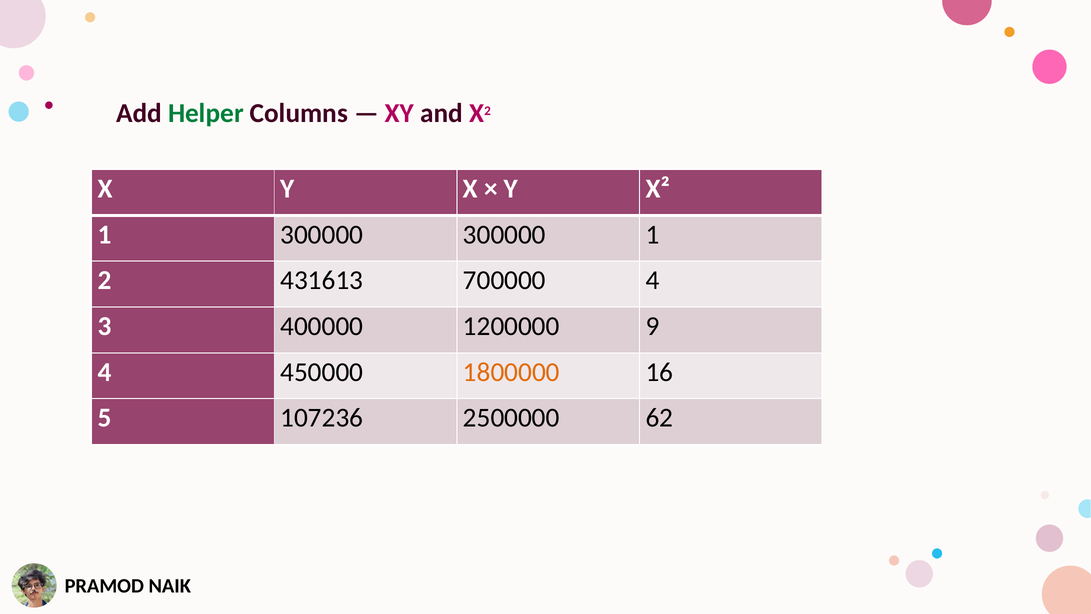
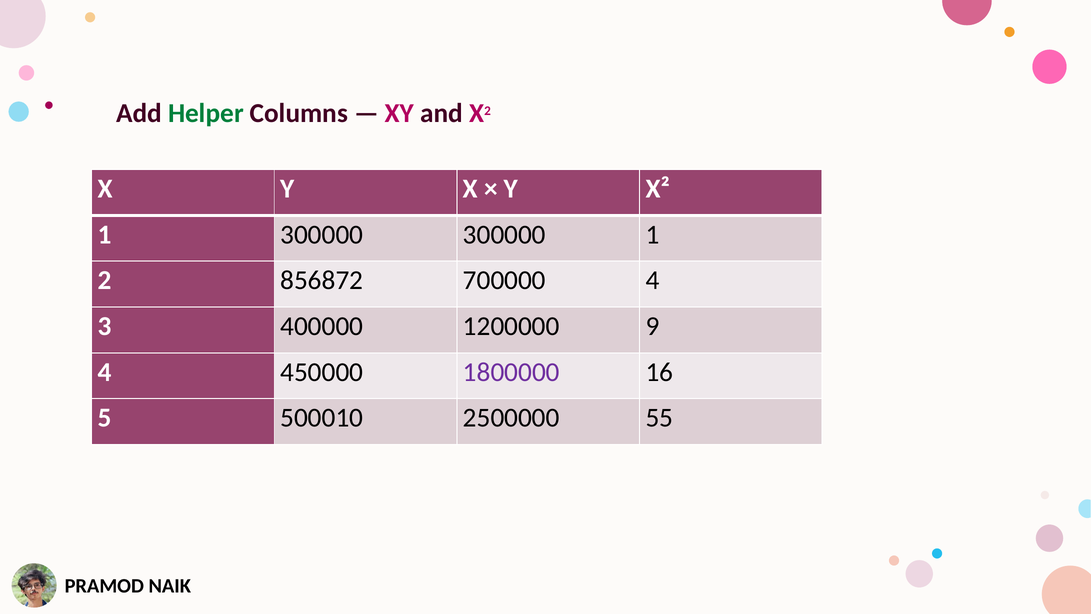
431613: 431613 -> 856872 (322, 280)
1800000 colour: orange -> purple (511, 372)
107236: 107236 -> 500010 (322, 418)
62: 62 -> 55 (659, 418)
